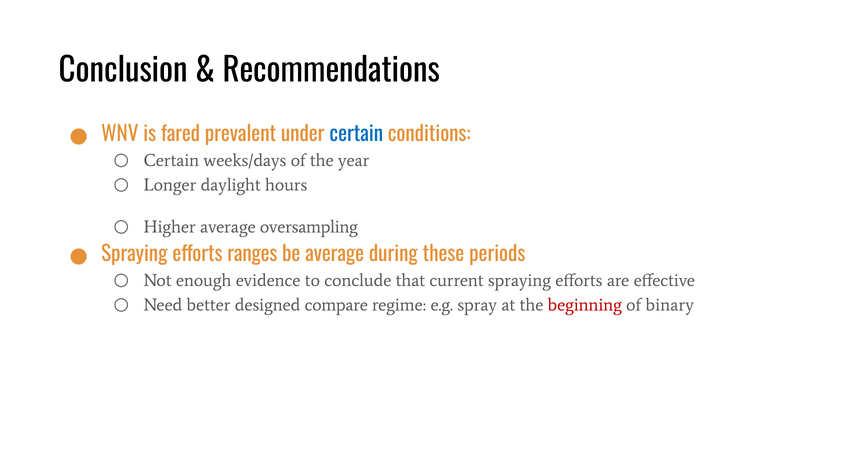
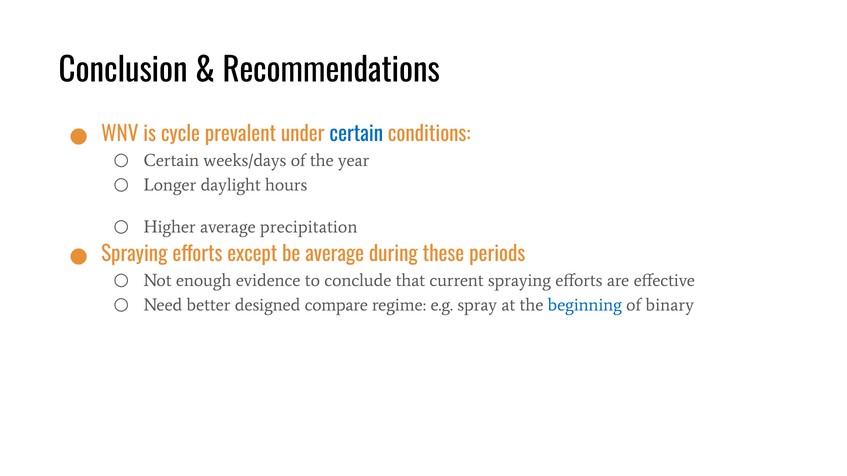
fared: fared -> cycle (180, 134)
oversampling: oversampling -> precipitation (309, 227)
ranges: ranges -> except (252, 255)
beginning colour: red -> blue (585, 305)
